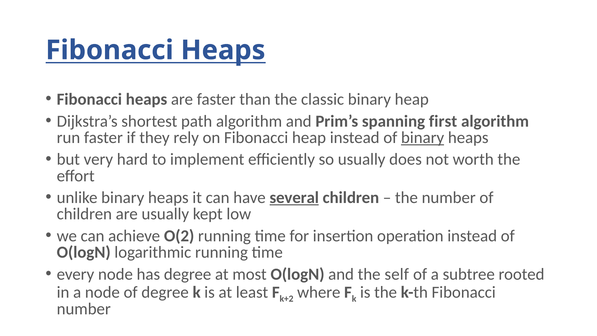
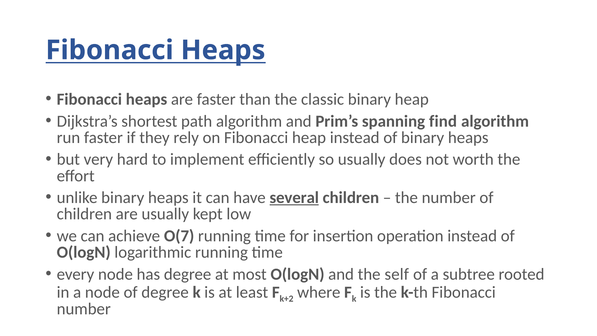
first: first -> find (443, 121)
binary underline: present -> none (423, 137)
O(2: O(2 -> O(7 (179, 236)
